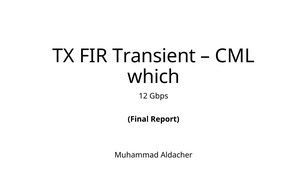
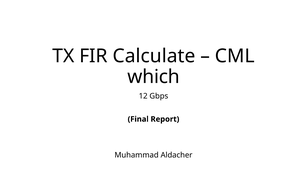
Transient: Transient -> Calculate (154, 56)
